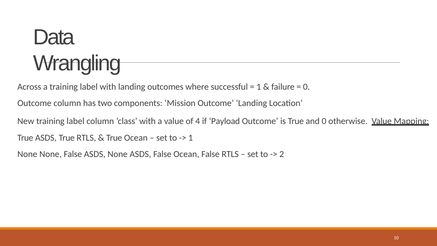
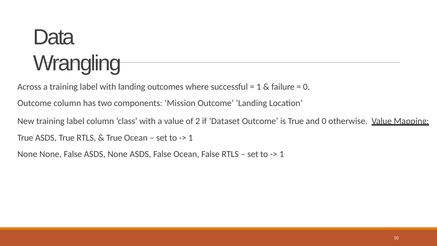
4: 4 -> 2 (198, 121)
Payload: Payload -> Dataset (224, 121)
2: 2 -> 1 (282, 154)
